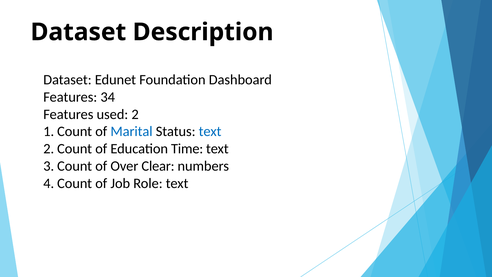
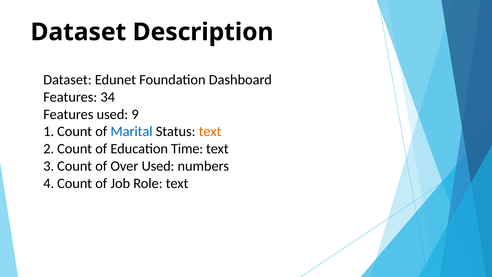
2: 2 -> 9 (135, 114)
text colour: blue -> orange (210, 131)
Over Clear: Clear -> Used (158, 166)
